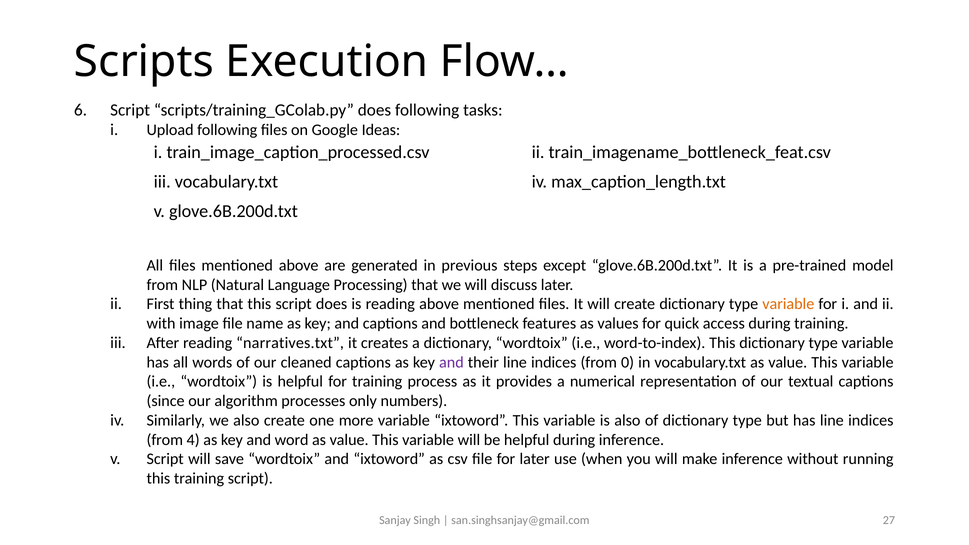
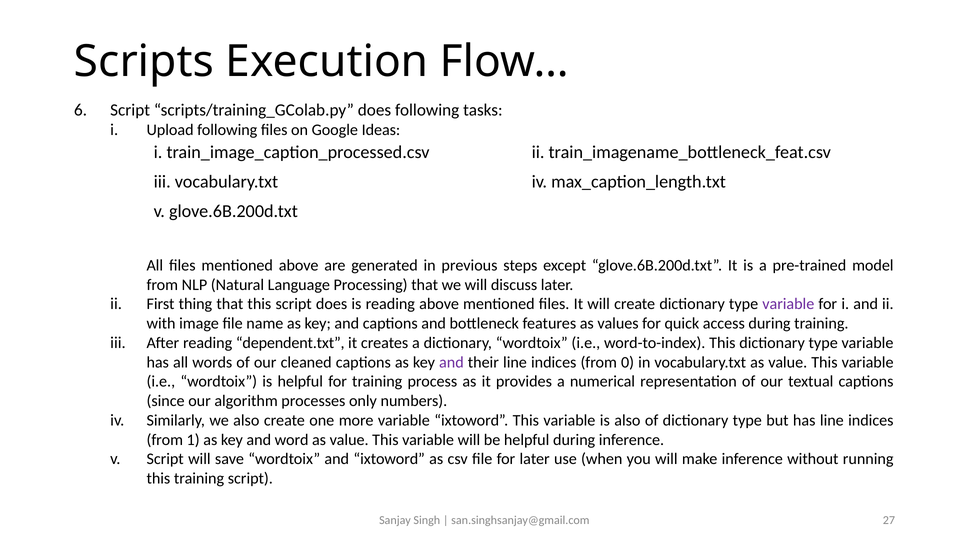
variable colour: orange -> purple (788, 304)
narratives.txt: narratives.txt -> dependent.txt (290, 343)
4: 4 -> 1 (193, 440)
